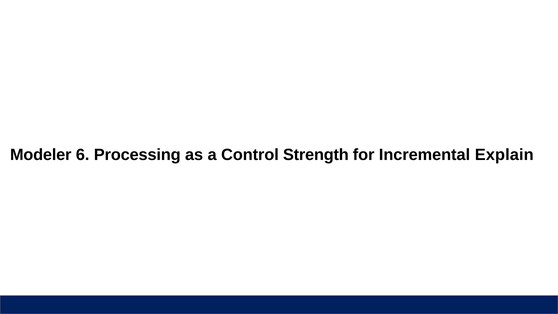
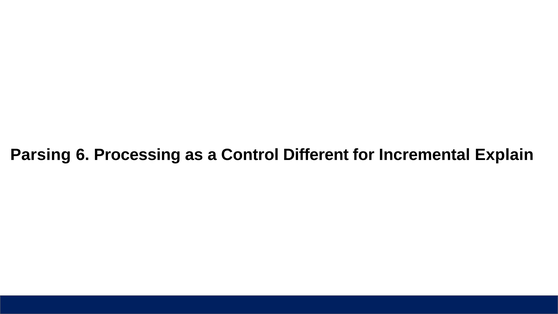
Modeler: Modeler -> Parsing (41, 155)
Strength: Strength -> Different (316, 155)
